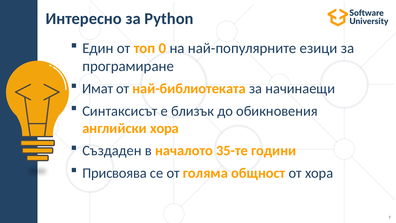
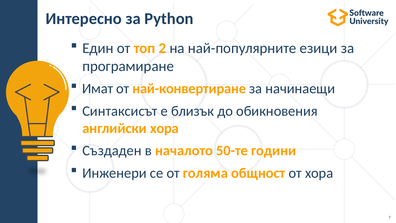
0: 0 -> 2 (162, 48)
най-библиотеката: най-библиотеката -> най-конвертиране (189, 89)
35-те: 35-те -> 50-те (232, 151)
Присвоява: Присвоява -> Инженери (115, 173)
